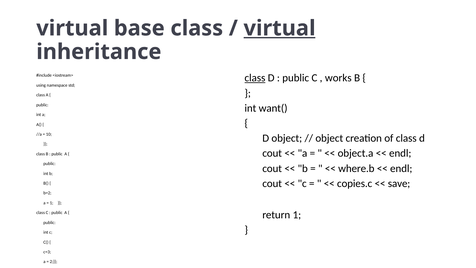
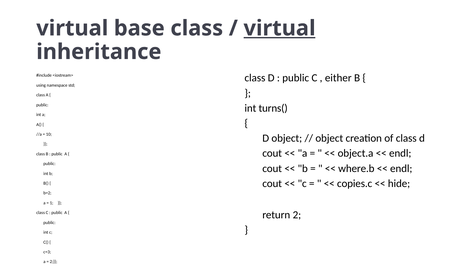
class underline: present -> none (255, 78)
works: works -> either (338, 78)
want(: want( -> turns( (273, 108)
save: save -> hide (399, 183)
return 1: 1 -> 2 (297, 215)
